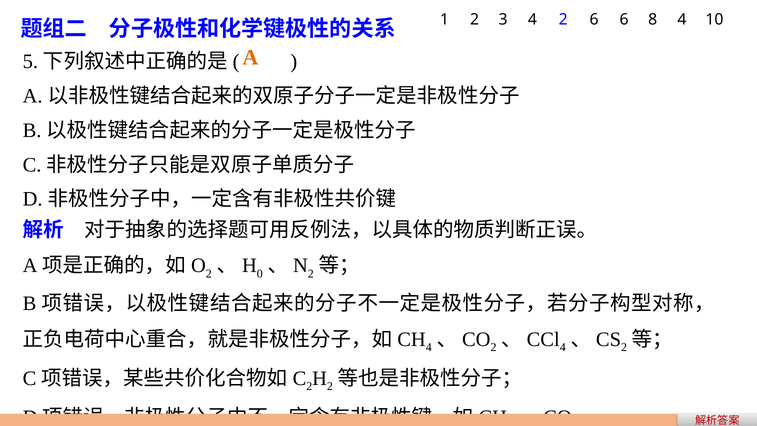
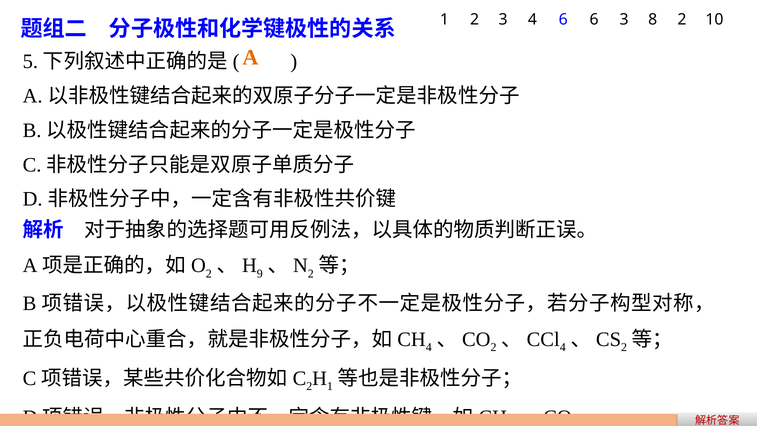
4 2: 2 -> 6 (563, 19)
6 6: 6 -> 3 (624, 19)
8 4: 4 -> 2 (682, 19)
0: 0 -> 9 (260, 274)
2: 2 -> 1 (330, 386)
